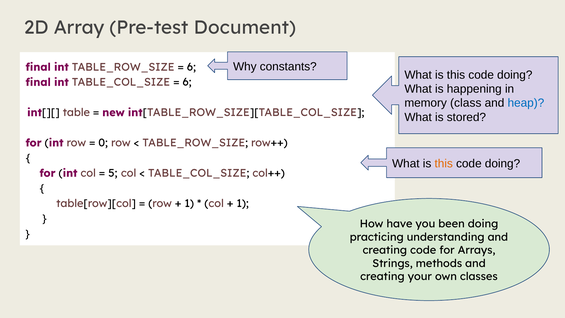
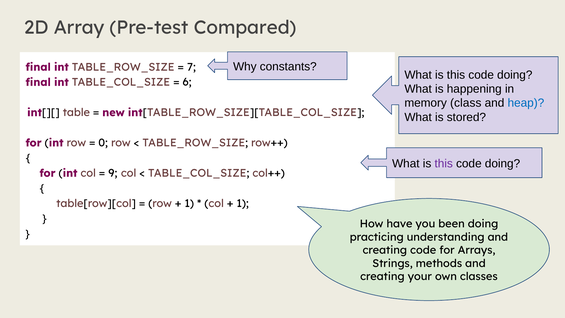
Document: Document -> Compared (245, 28)
6: 6 -> 7 (191, 67)
this colour: orange -> purple (444, 163)
5: 5 -> 9 (113, 173)
